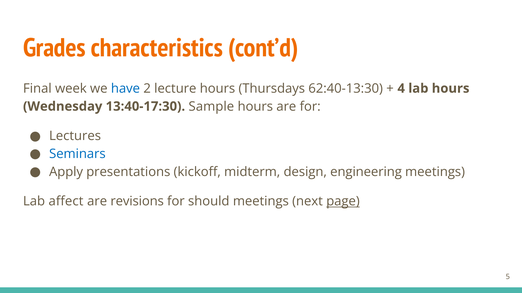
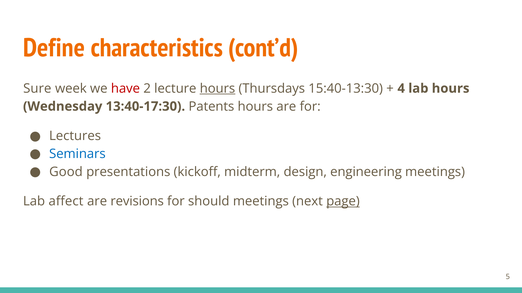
Grades: Grades -> Define (54, 48)
Final: Final -> Sure (37, 89)
have colour: blue -> red (125, 89)
hours underline: none -> present (217, 89)
62:40-13:30: 62:40-13:30 -> 15:40-13:30 (346, 89)
Sample: Sample -> Patents (211, 107)
Apply: Apply -> Good (66, 172)
